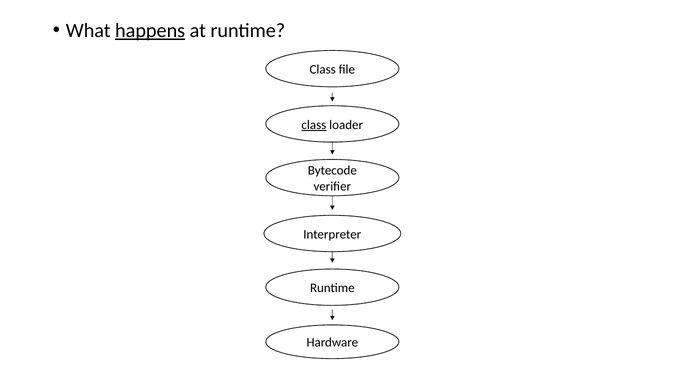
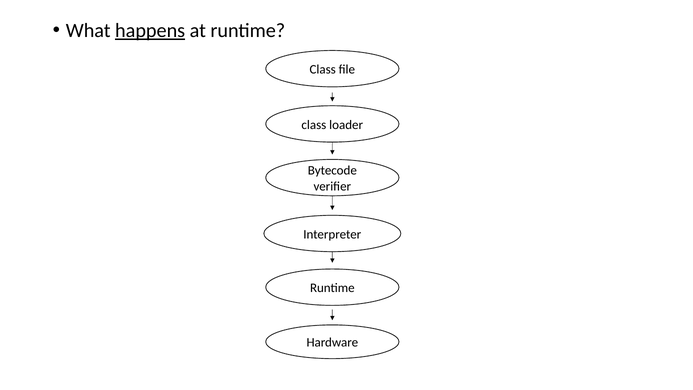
class underline: present -> none (314, 125)
